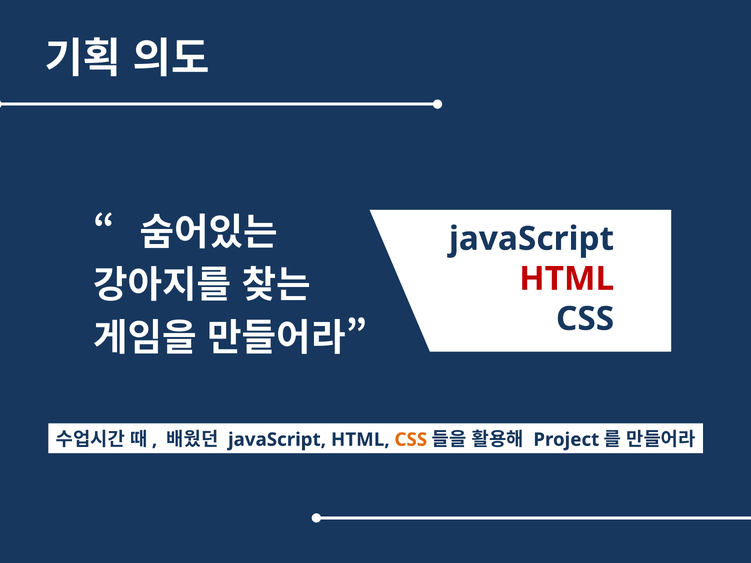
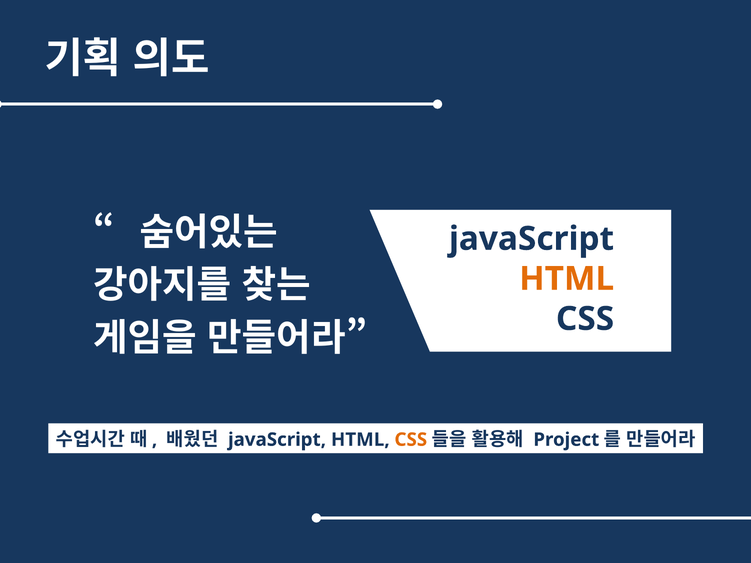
HTML colour: red -> orange (567, 279)
